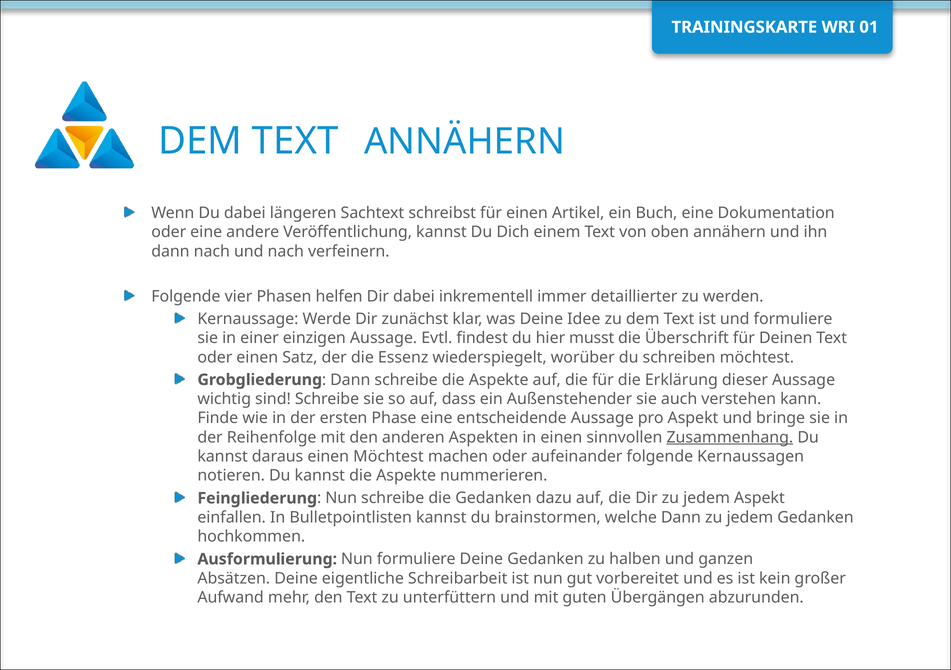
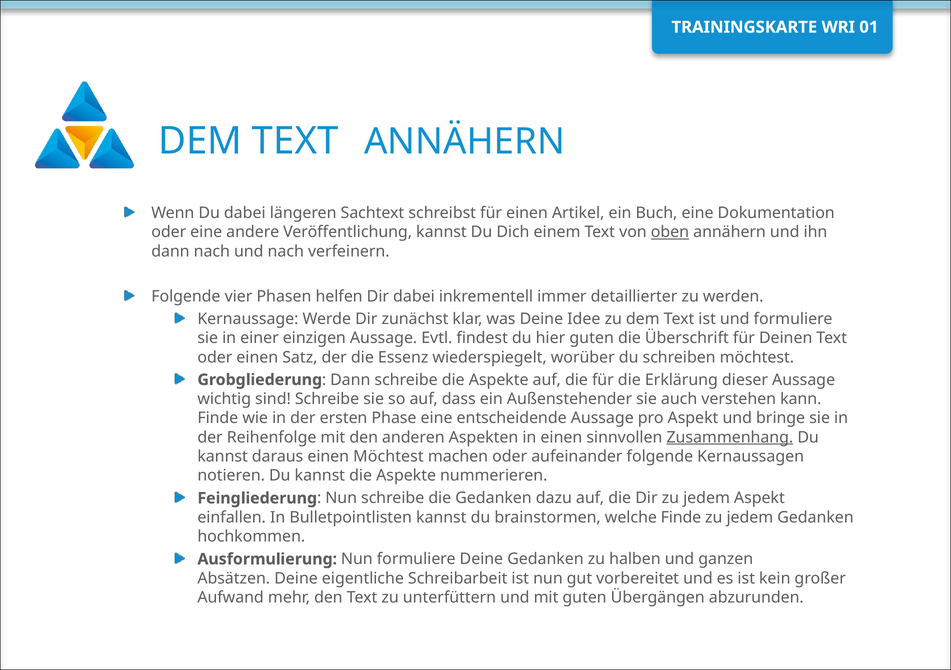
oben underline: none -> present (670, 232)
hier musst: musst -> guten (592, 338)
welche Dann: Dann -> Finde (681, 518)
